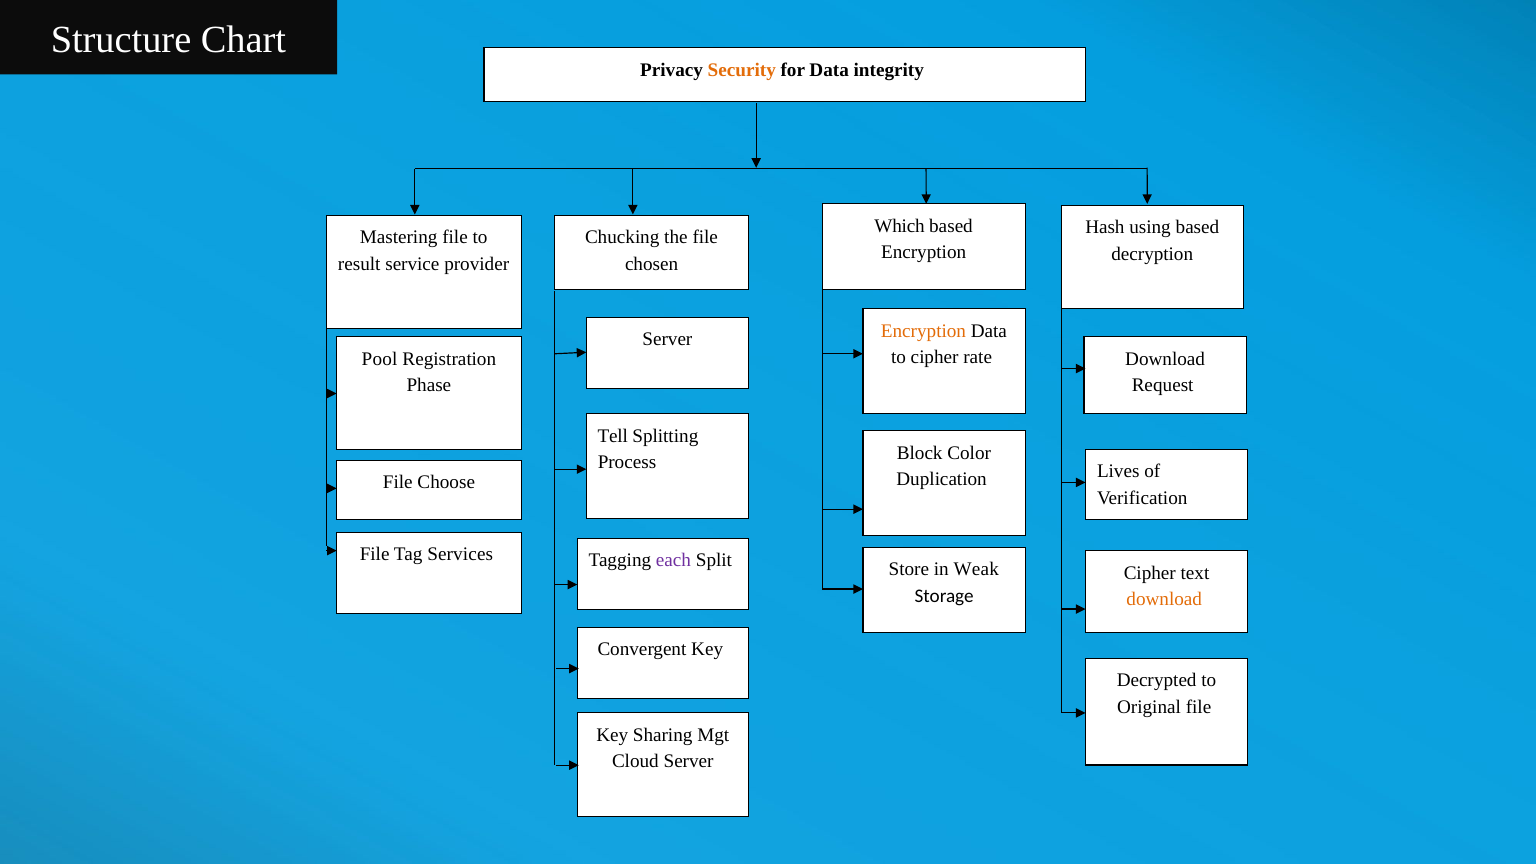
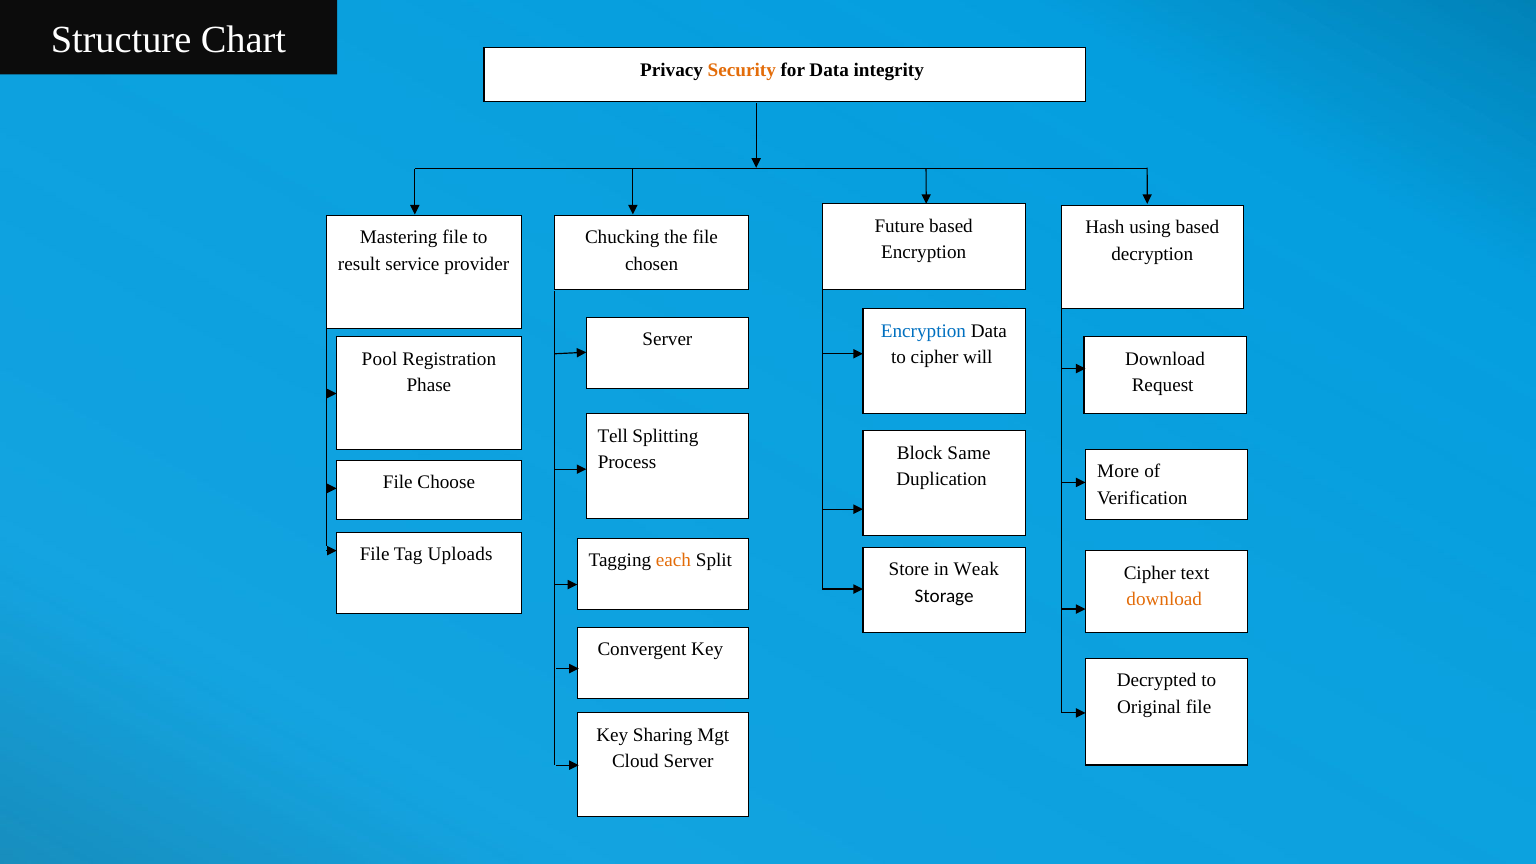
Which: Which -> Future (899, 226)
Encryption colour: orange -> blue (924, 331)
rate: rate -> will (978, 357)
Color: Color -> Same (969, 453)
Lives: Lives -> More (1118, 471)
Services: Services -> Uploads (460, 554)
each colour: purple -> orange (673, 560)
